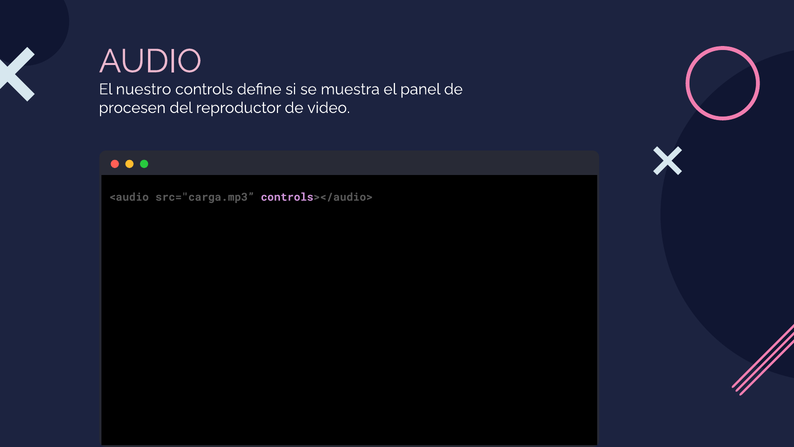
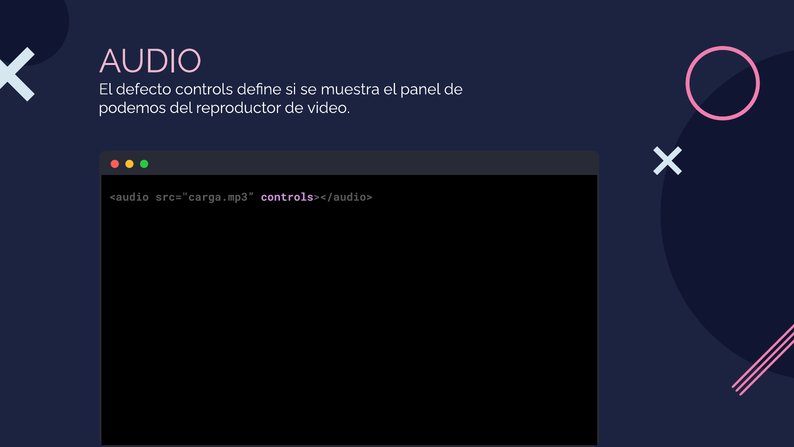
nuestro: nuestro -> defecto (144, 89)
procesen: procesen -> podemos (132, 108)
